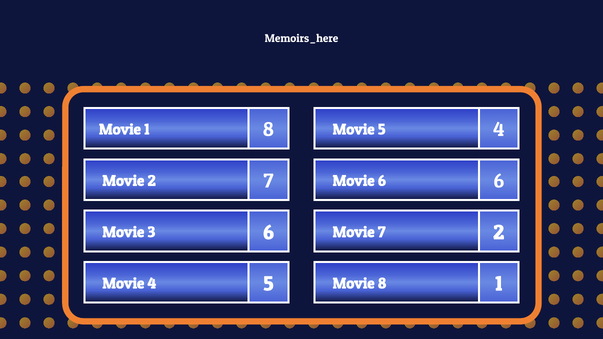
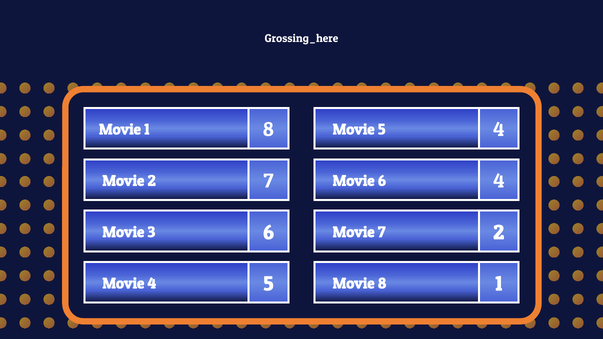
Memoirs_here: Memoirs_here -> Grossing_here (301, 39)
6 6: 6 -> 4 (499, 181)
